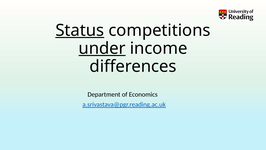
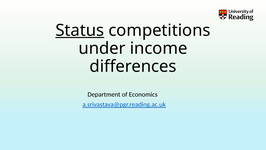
under underline: present -> none (102, 48)
